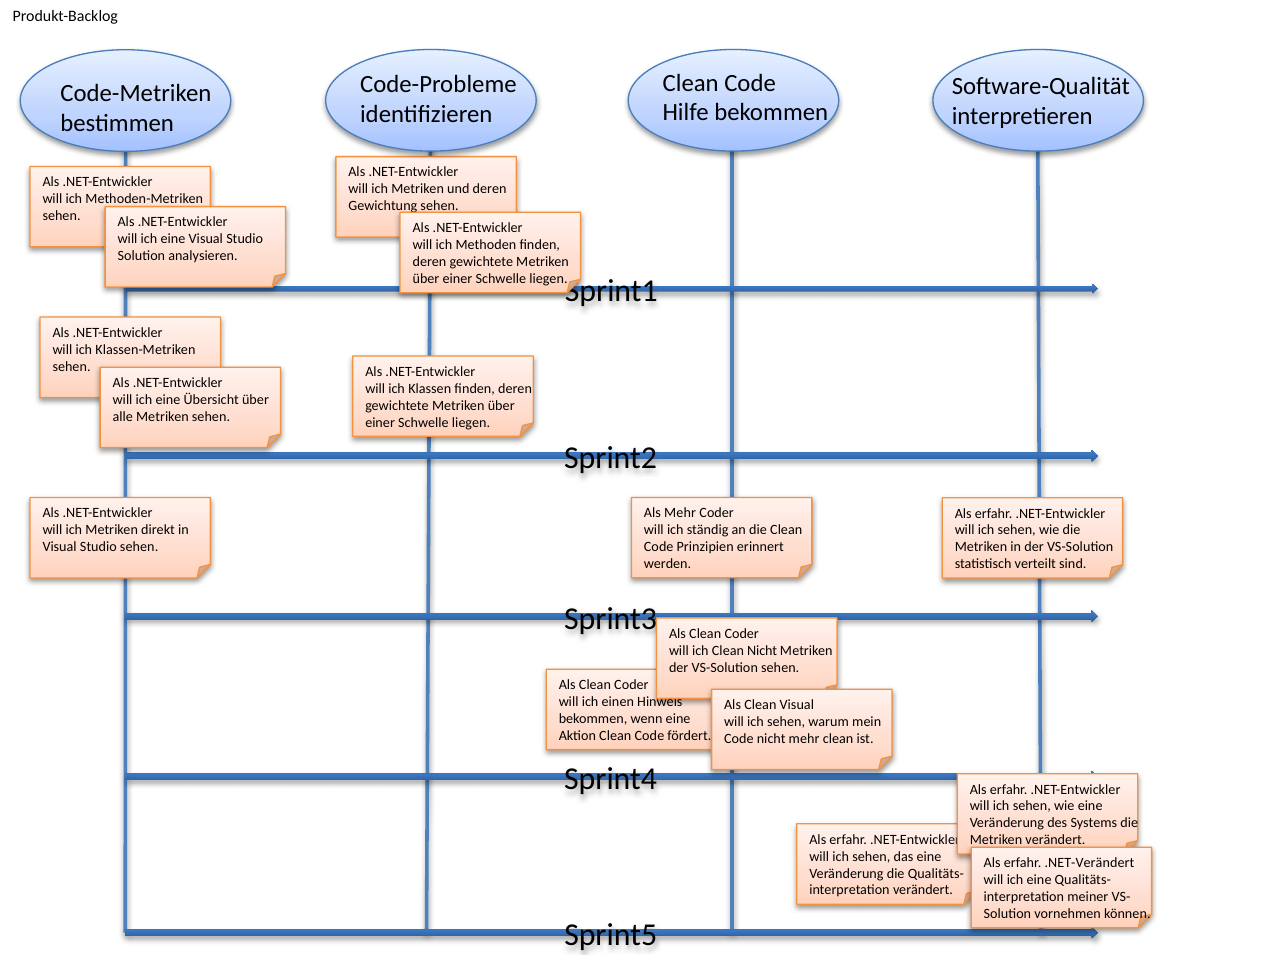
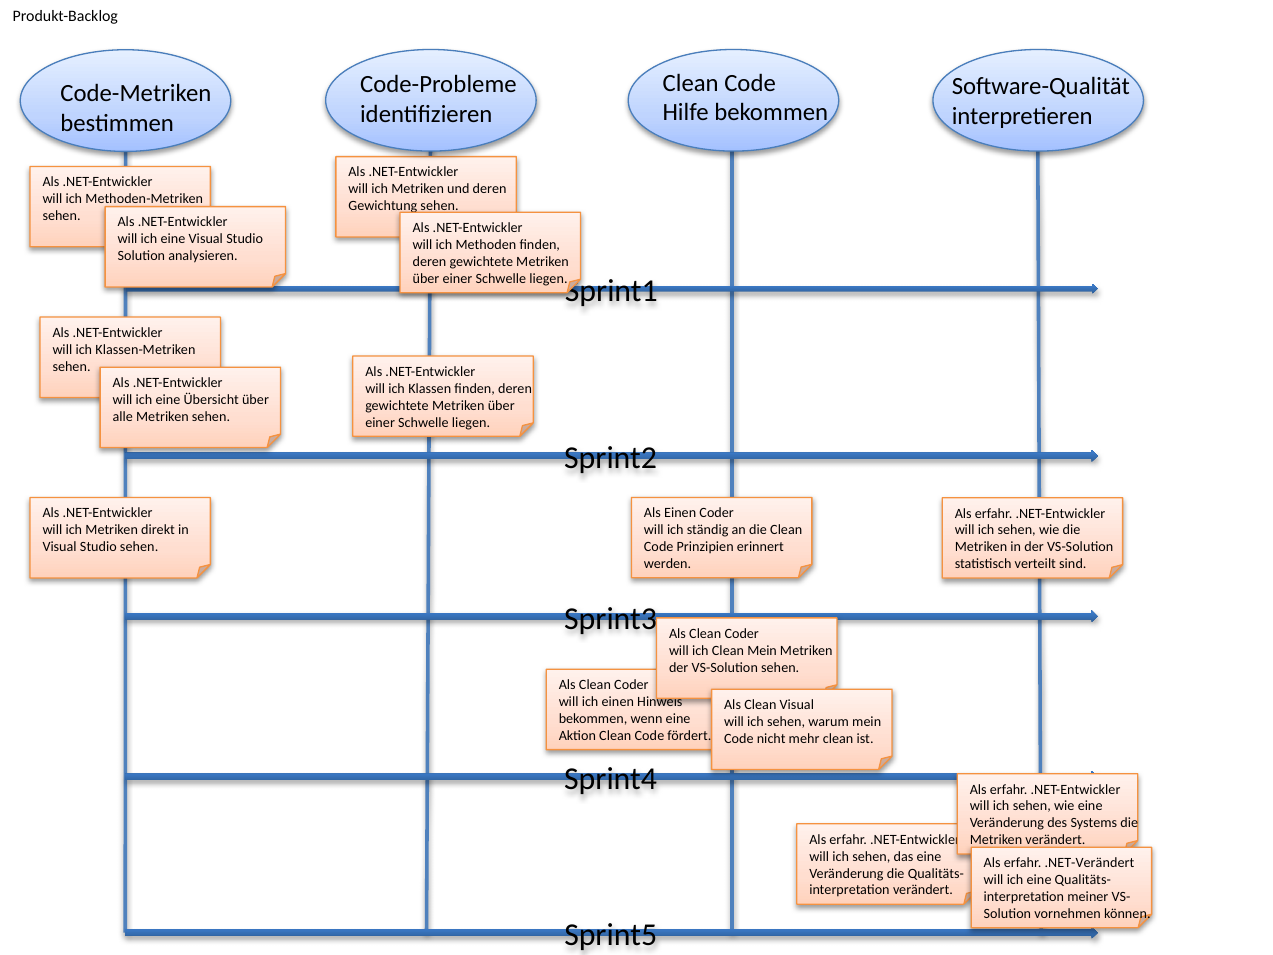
Als Mehr: Mehr -> Einen (680, 513)
Clean Nicht: Nicht -> Mein (762, 650)
